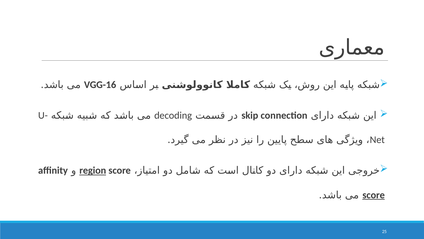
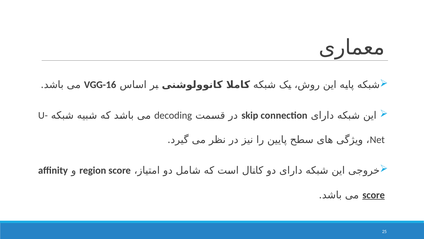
region underline: present -> none (93, 170)
